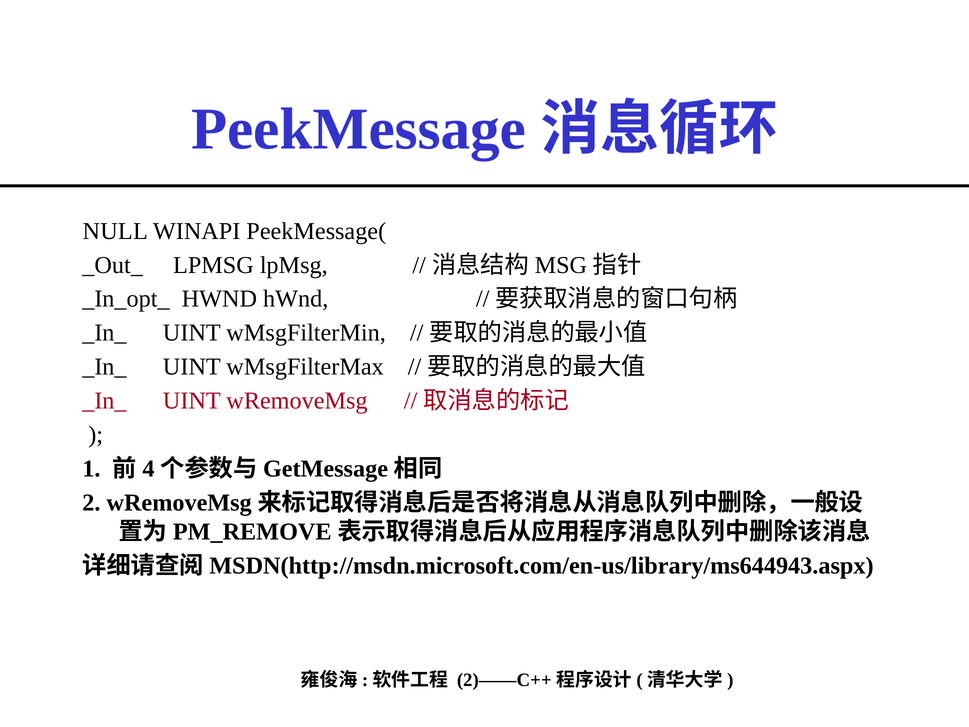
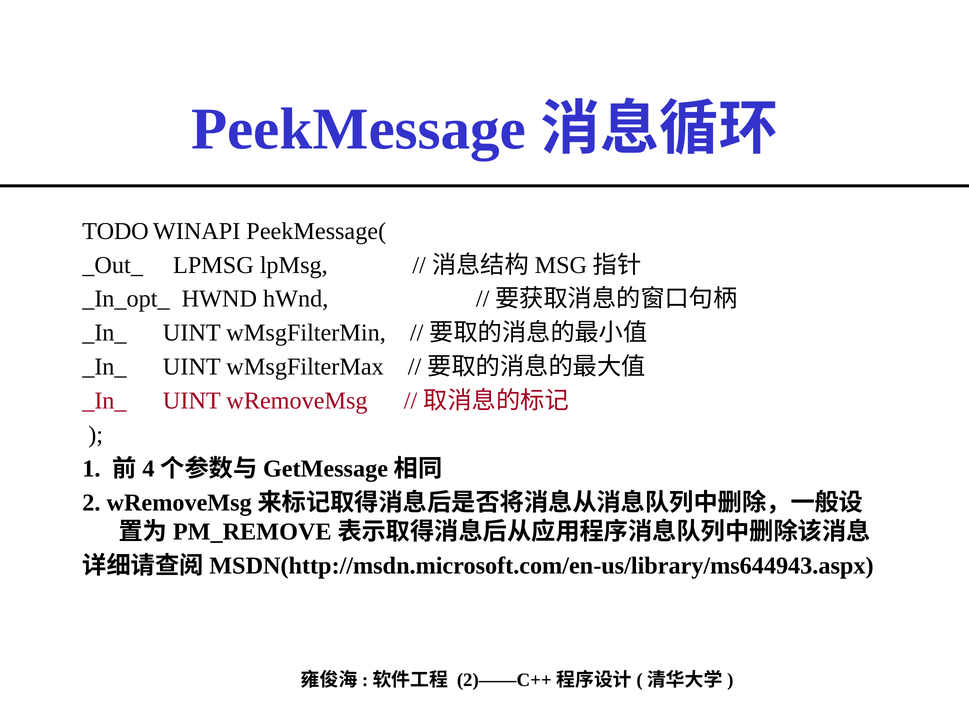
NULL: NULL -> TODO (115, 231)
